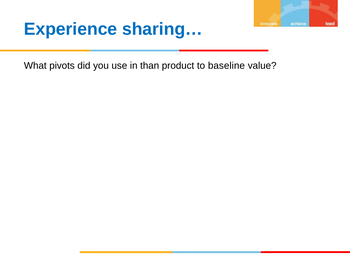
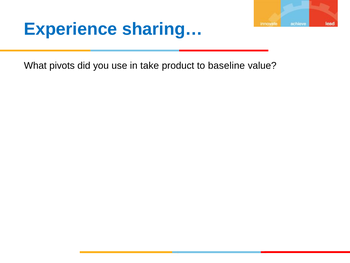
than: than -> take (150, 65)
